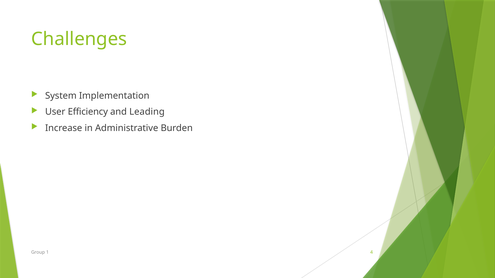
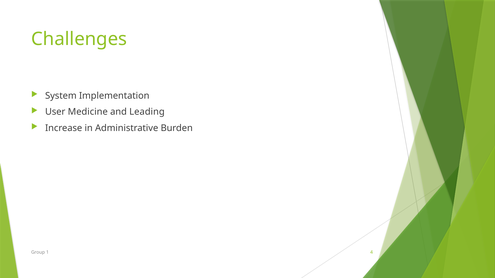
Efficiency: Efficiency -> Medicine (88, 112)
